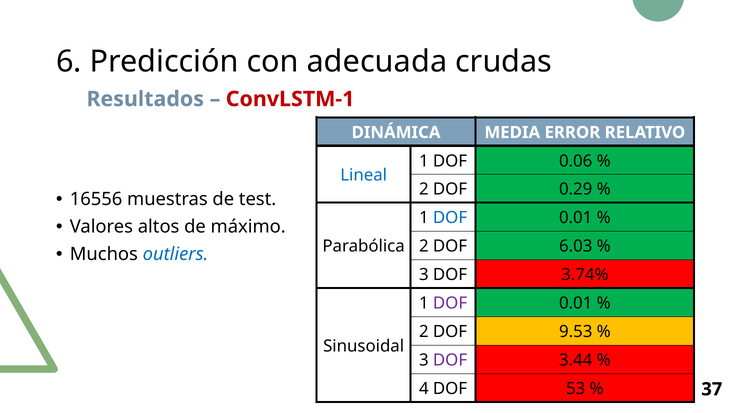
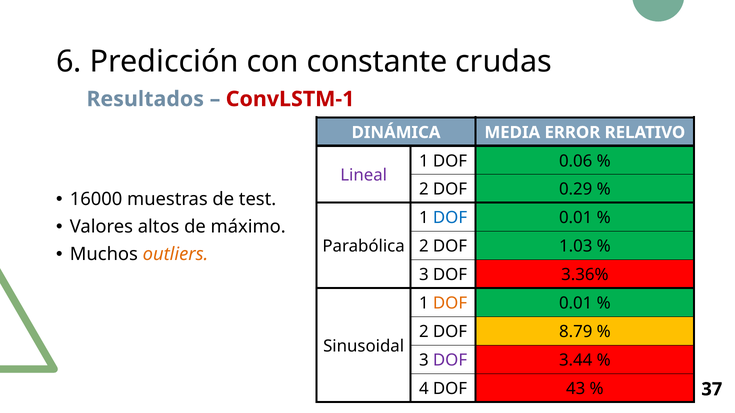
adecuada: adecuada -> constante (377, 62)
Lineal colour: blue -> purple (364, 175)
16556: 16556 -> 16000 (96, 200)
6.03: 6.03 -> 1.03 (576, 247)
outliers colour: blue -> orange (175, 255)
3.74%: 3.74% -> 3.36% (585, 275)
DOF colour: purple -> orange (450, 304)
9.53: 9.53 -> 8.79 (576, 332)
53: 53 -> 43 (576, 389)
